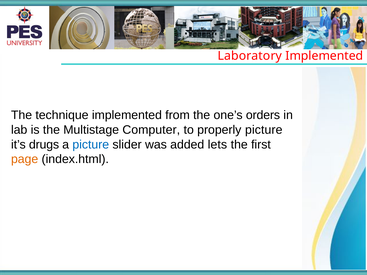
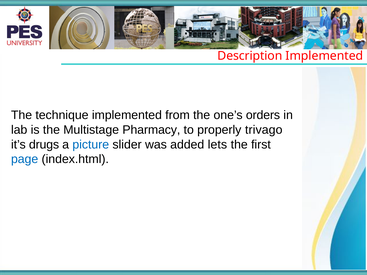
Laboratory: Laboratory -> Description (250, 56)
Computer: Computer -> Pharmacy (151, 130)
properly picture: picture -> trivago (264, 130)
page colour: orange -> blue (25, 159)
